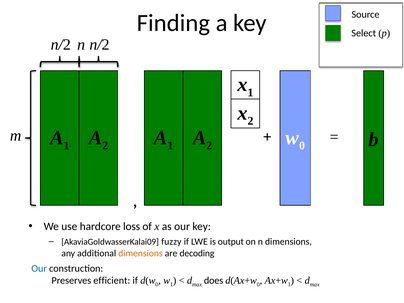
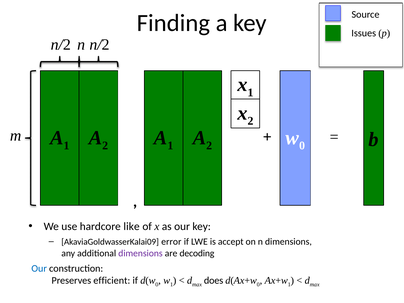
Select: Select -> Issues (364, 33)
loss: loss -> like (132, 226)
fuzzy: fuzzy -> error (171, 242)
output: output -> accept (231, 242)
dimensions colour: orange -> purple (140, 253)
